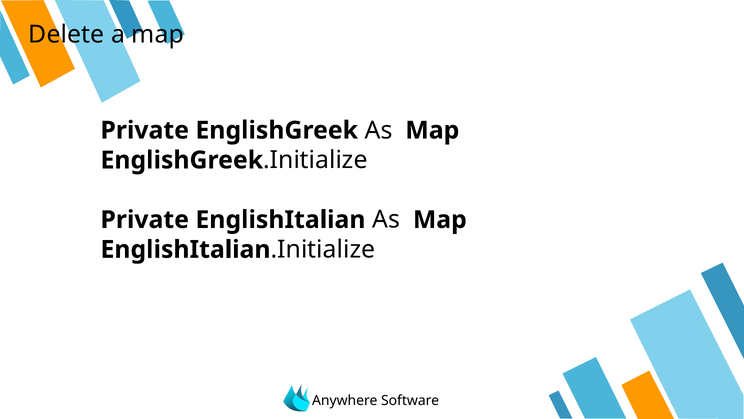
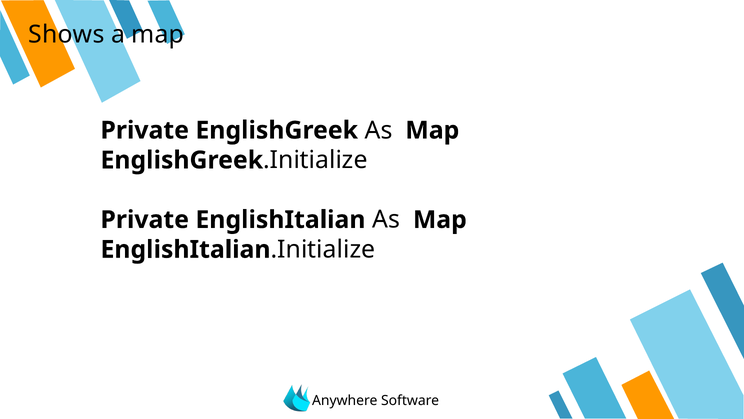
Delete: Delete -> Shows (66, 35)
